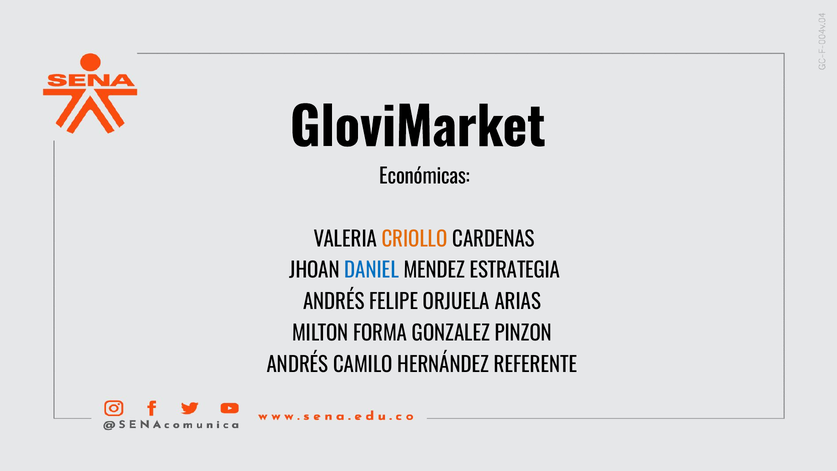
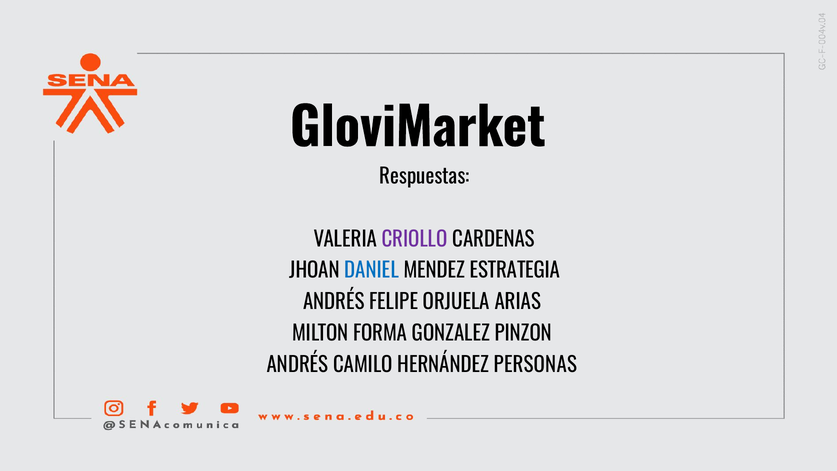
Económicas: Económicas -> Respuestas (424, 177)
CRIOLLO colour: orange -> purple (415, 240)
REFERENTE: REFERENTE -> PERSONAS (535, 365)
